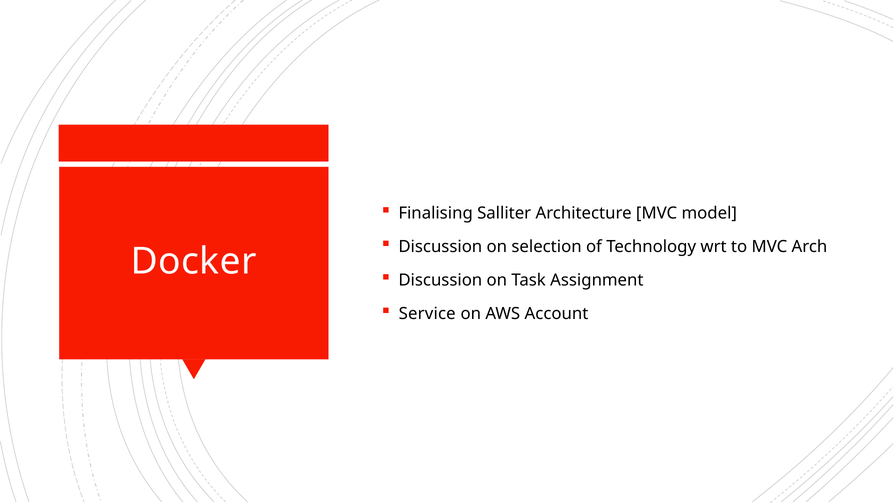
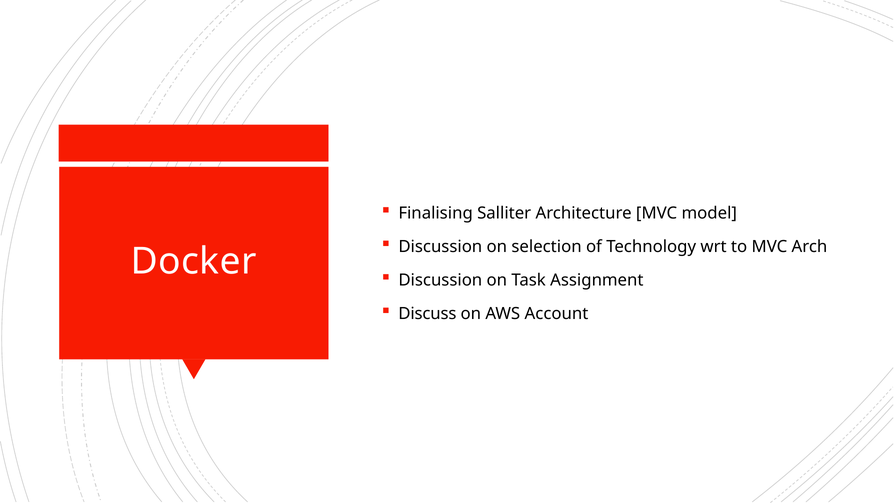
Service: Service -> Discuss (427, 314)
